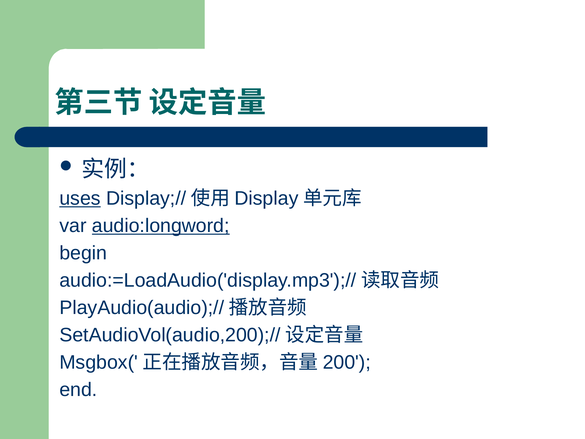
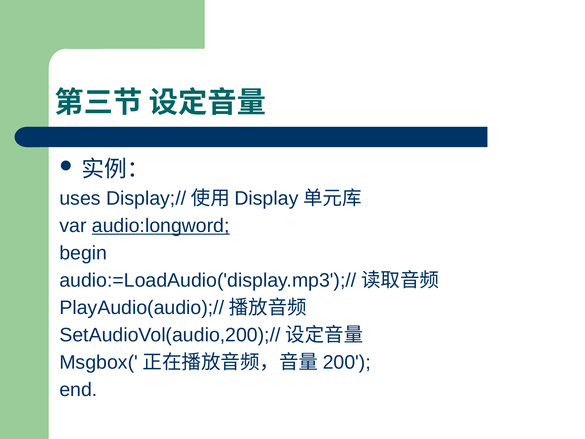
uses underline: present -> none (80, 198)
